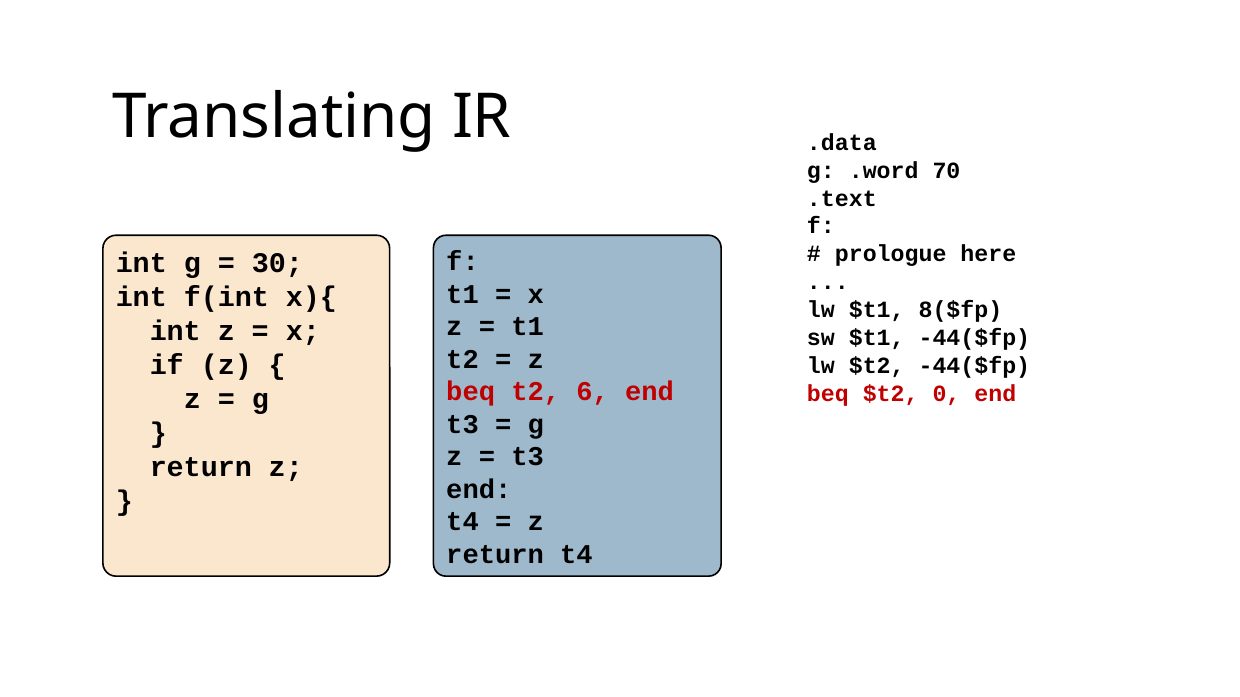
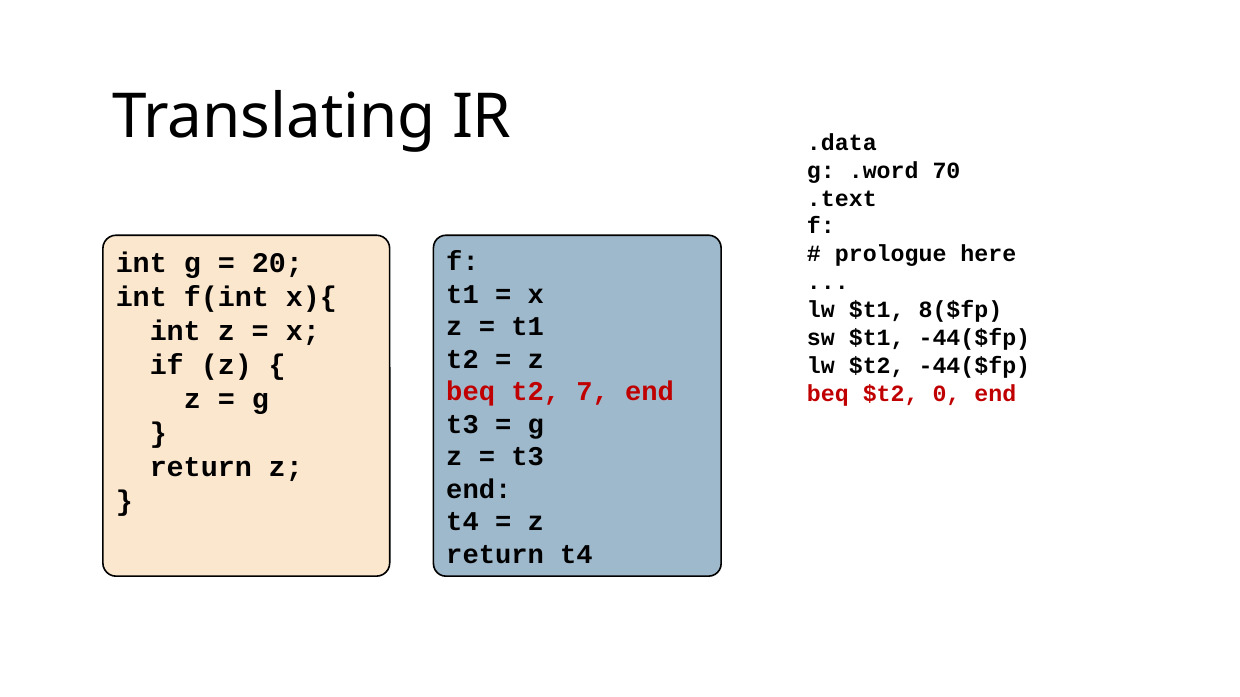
30: 30 -> 20 (277, 263)
6: 6 -> 7 (593, 392)
